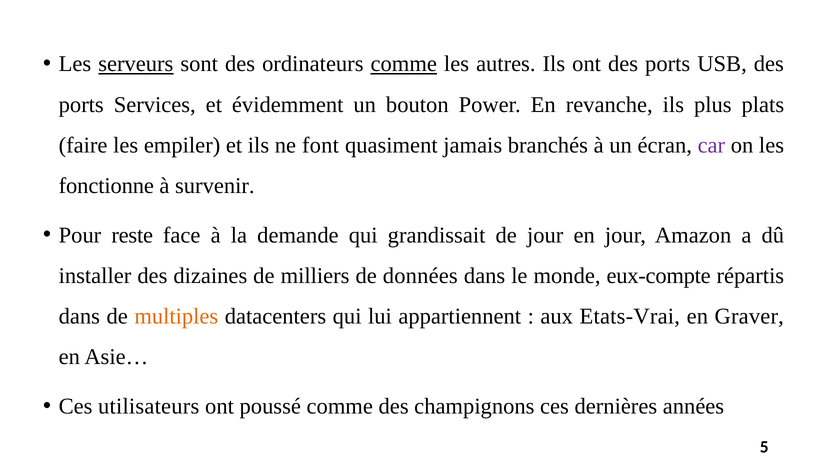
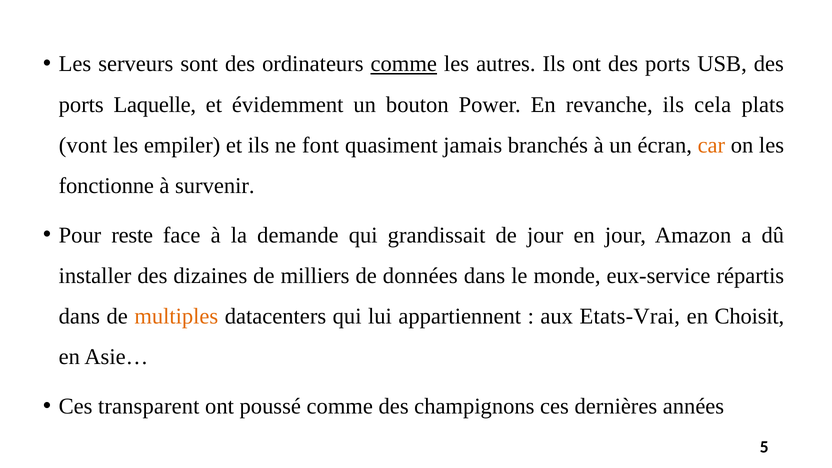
serveurs underline: present -> none (136, 64)
Services: Services -> Laquelle (155, 105)
plus: plus -> cela (713, 105)
faire: faire -> vont (83, 145)
car colour: purple -> orange (711, 145)
eux-compte: eux-compte -> eux-service (658, 276)
Graver: Graver -> Choisit (749, 316)
utilisateurs: utilisateurs -> transparent (149, 406)
